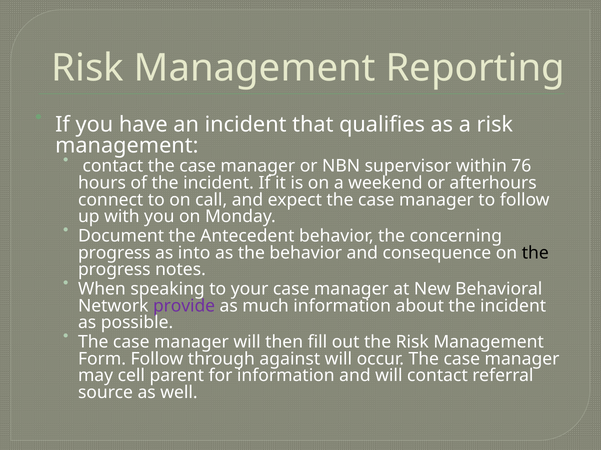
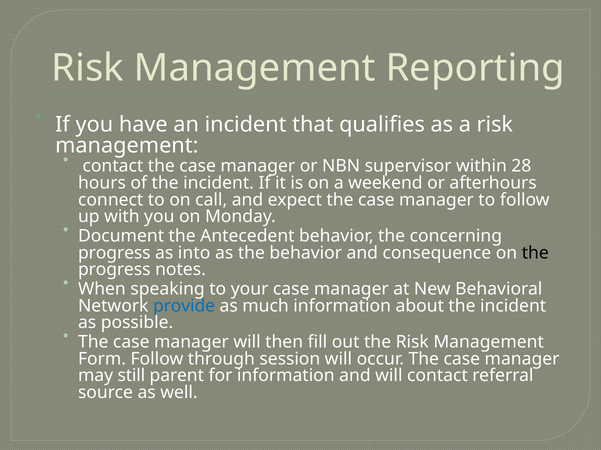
76: 76 -> 28 (521, 166)
provide colour: purple -> blue (184, 306)
against: against -> session (290, 359)
cell: cell -> still (131, 376)
